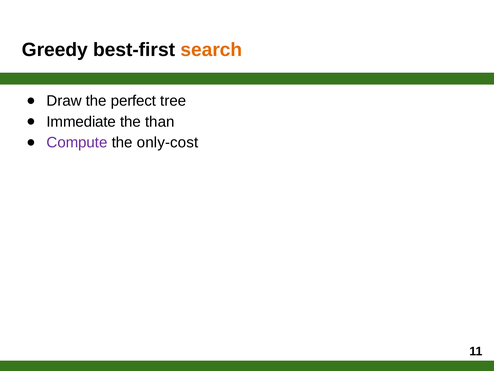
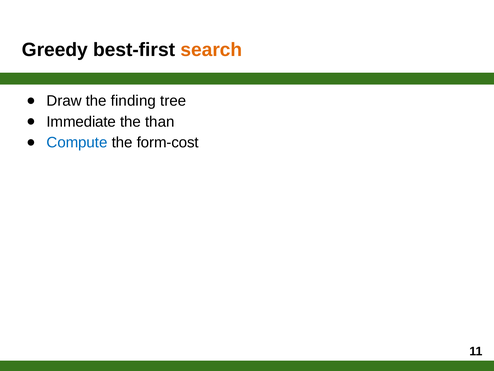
perfect: perfect -> finding (133, 101)
Compute colour: purple -> blue (77, 142)
only-cost: only-cost -> form-cost (168, 142)
